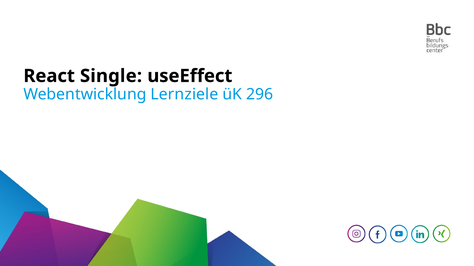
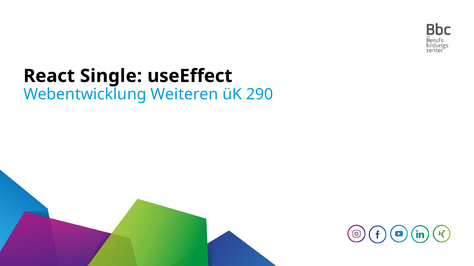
Lernziele: Lernziele -> Weiteren (184, 95)
296: 296 -> 290 (260, 95)
